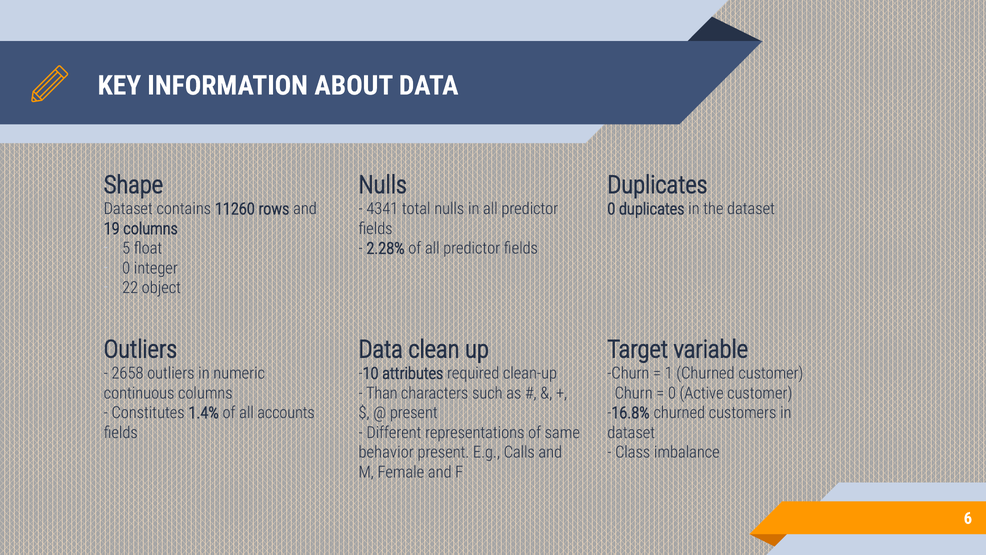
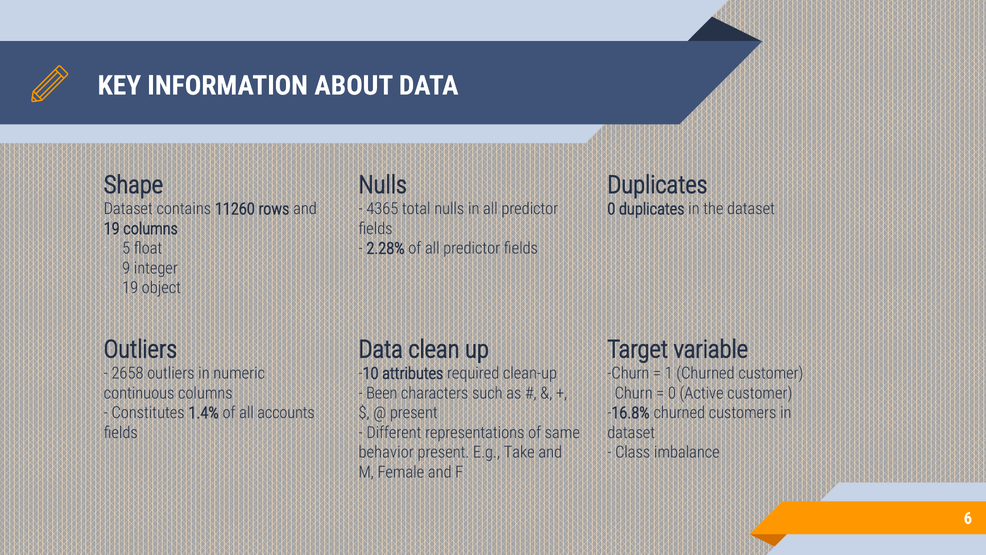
4341: 4341 -> 4365 (382, 209)
0: 0 -> 9 (126, 268)
22: 22 -> 19 (130, 288)
Than: Than -> Been (382, 393)
Calls: Calls -> Take (519, 452)
